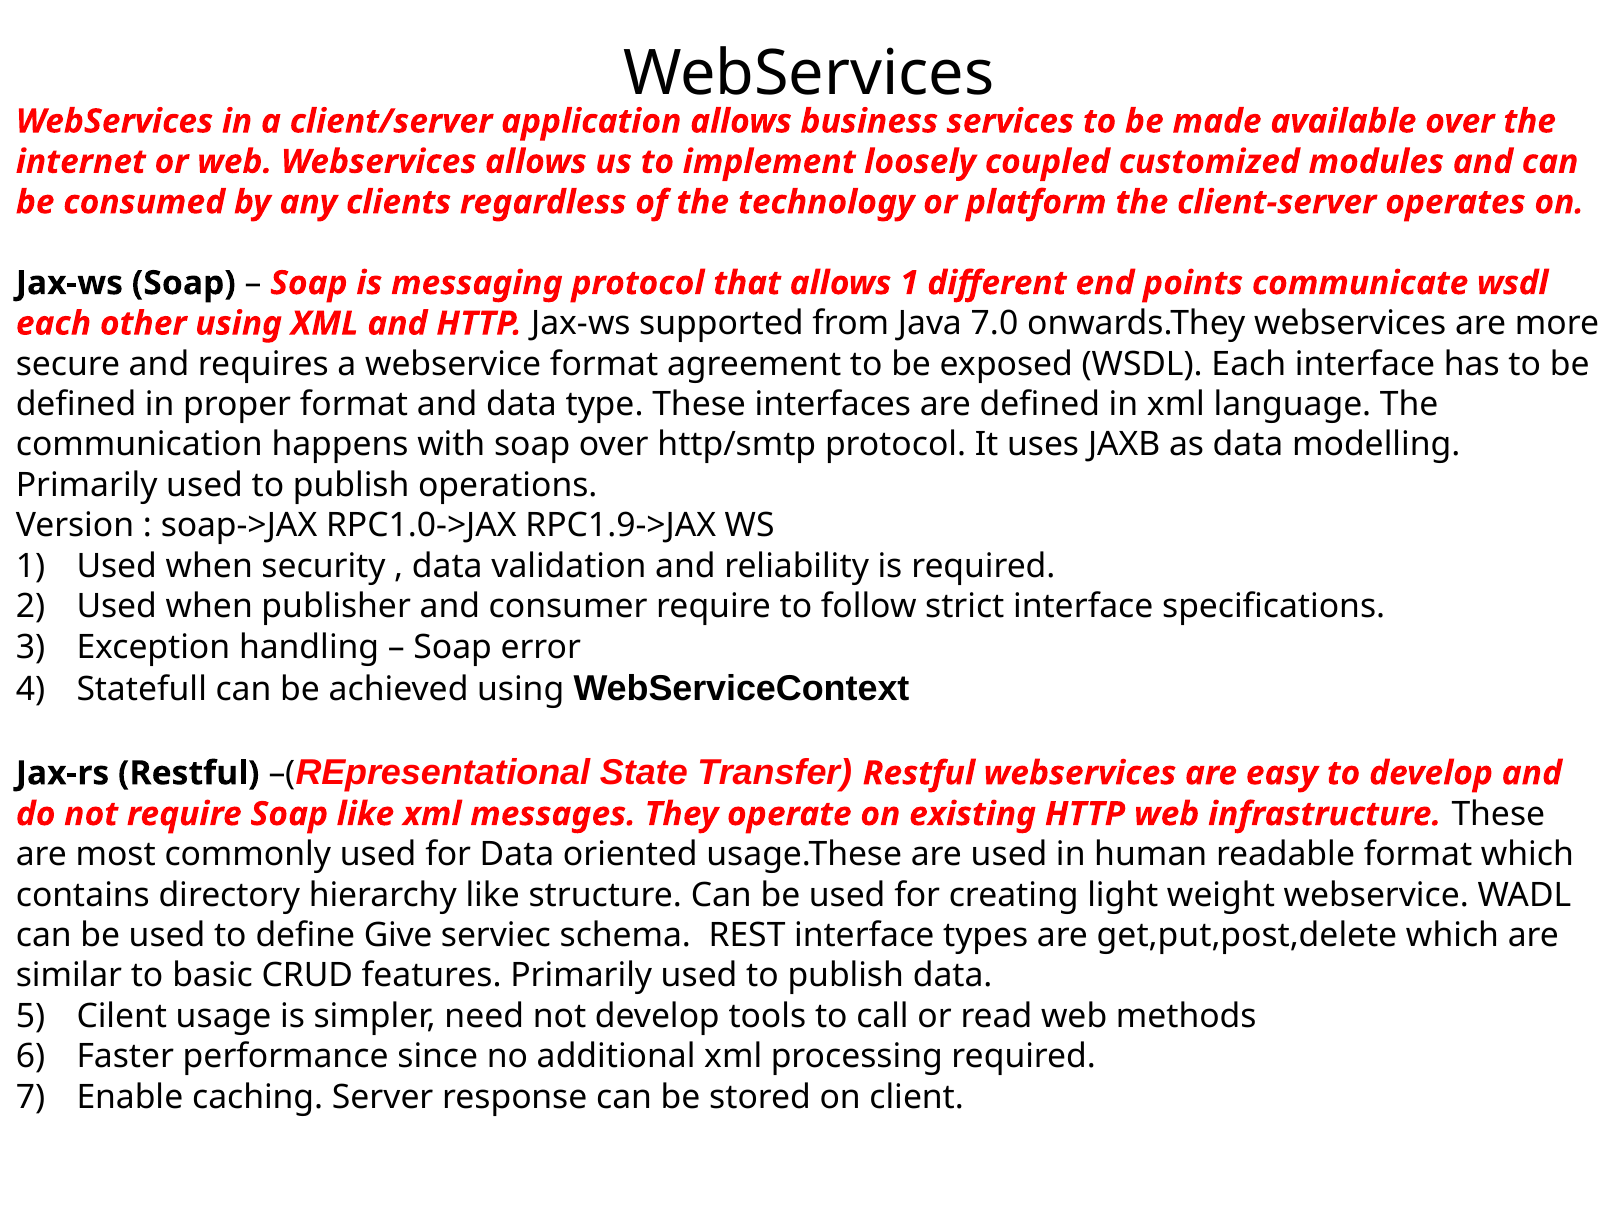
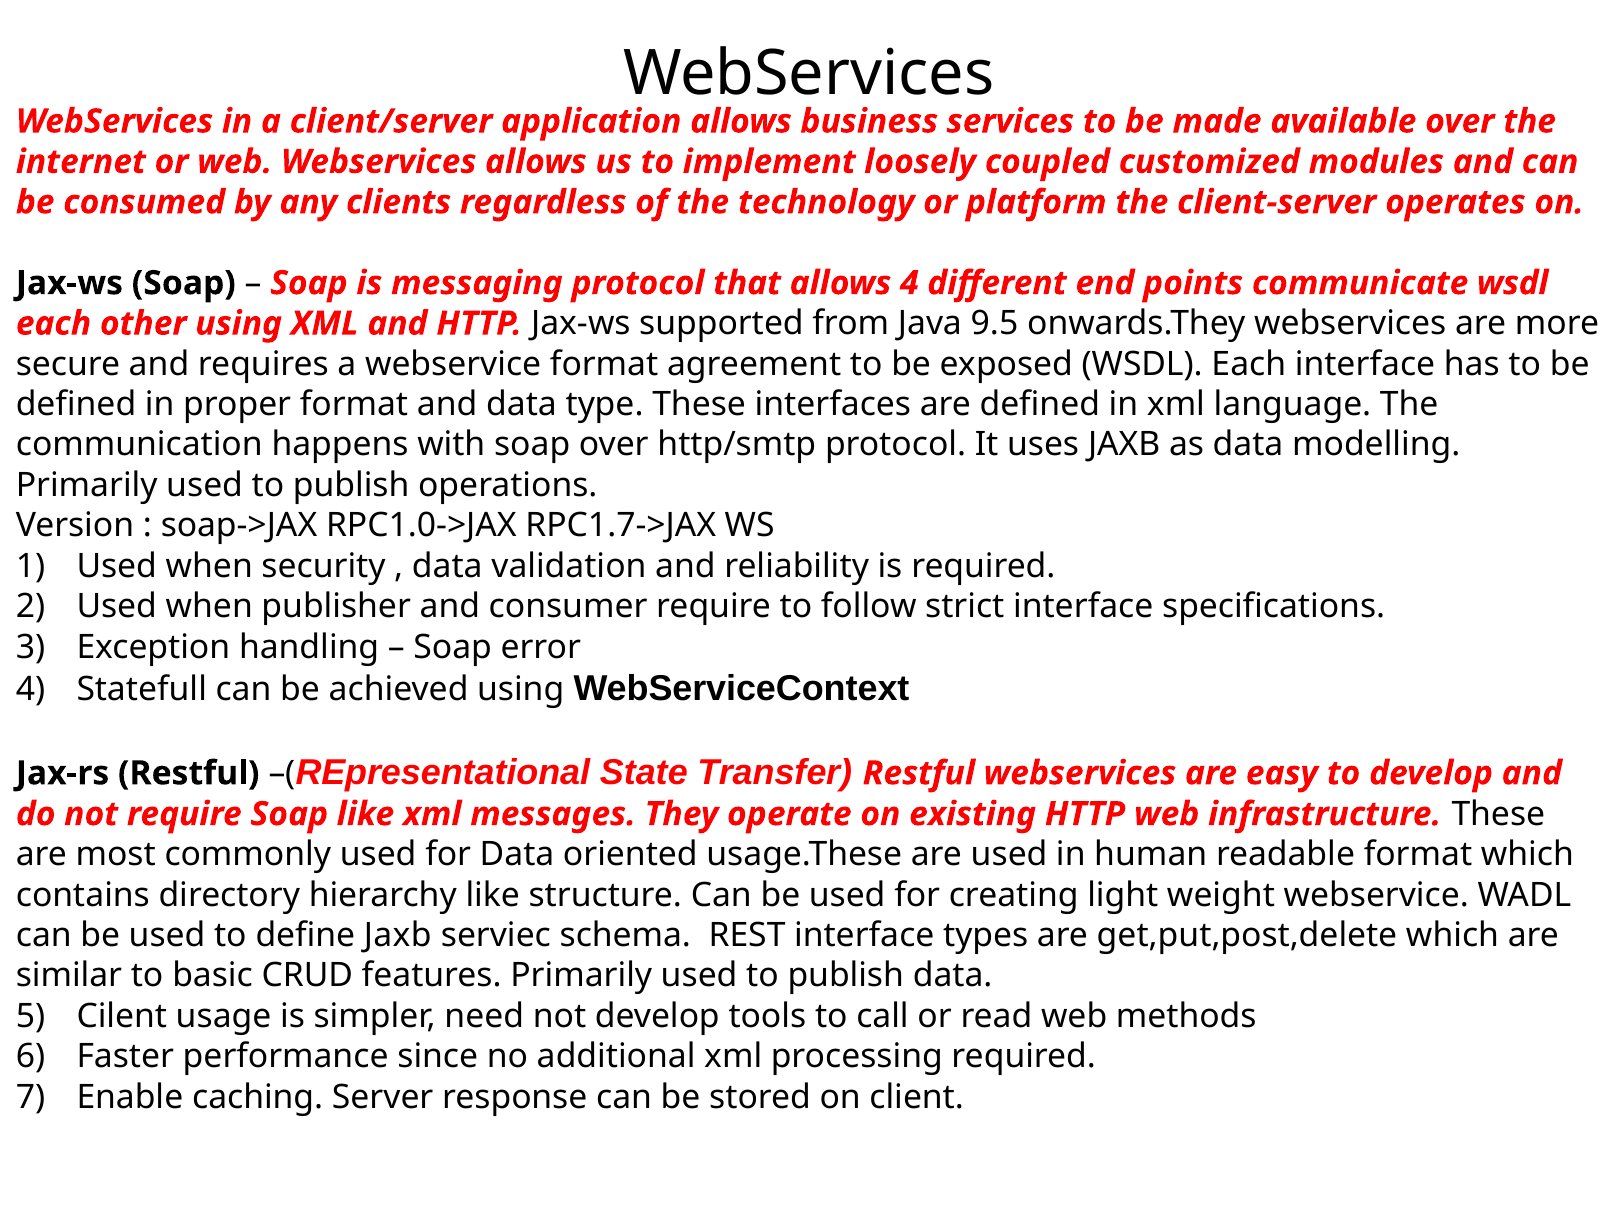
allows 1: 1 -> 4 (909, 283)
7.0: 7.0 -> 9.5 (994, 324)
RPC1.9->JAX: RPC1.9->JAX -> RPC1.7->JAX (621, 526)
define Give: Give -> Jaxb (398, 936)
